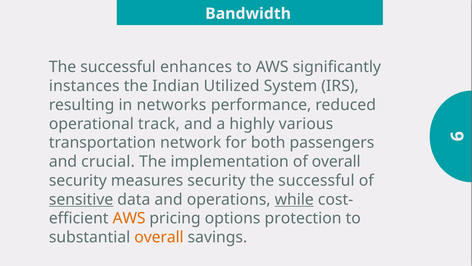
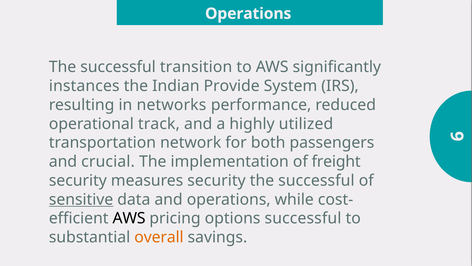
Bandwidth: Bandwidth -> Operations (248, 14)
enhances: enhances -> transition (196, 67)
Utilized: Utilized -> Provide (232, 86)
various: various -> utilized (306, 124)
of overall: overall -> freight (336, 161)
while underline: present -> none (294, 199)
AWS colour: orange -> black (129, 218)
options protection: protection -> successful (303, 218)
